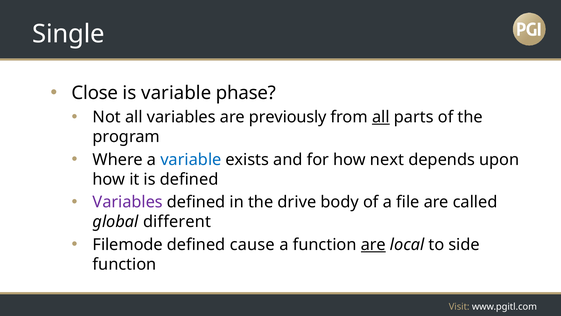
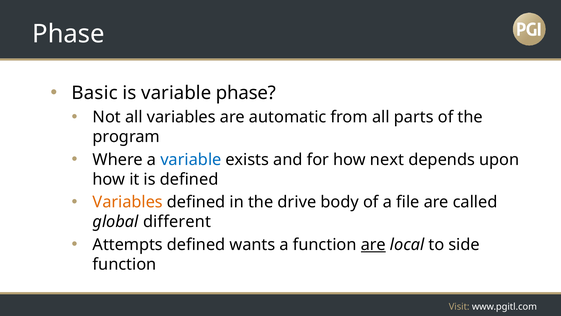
Single: Single -> Phase (68, 34)
Close: Close -> Basic (95, 93)
previously: previously -> automatic (288, 117)
all underline: present -> none (381, 117)
Variables colour: purple -> orange (128, 202)
Filemode: Filemode -> Attempts (128, 244)
cause: cause -> wants (252, 244)
